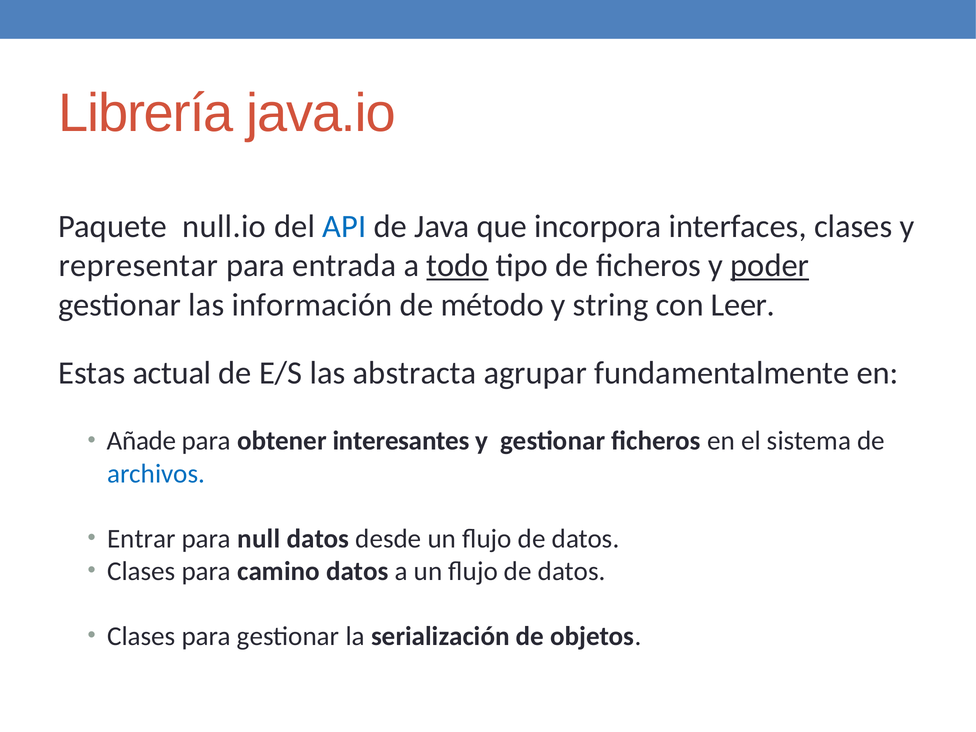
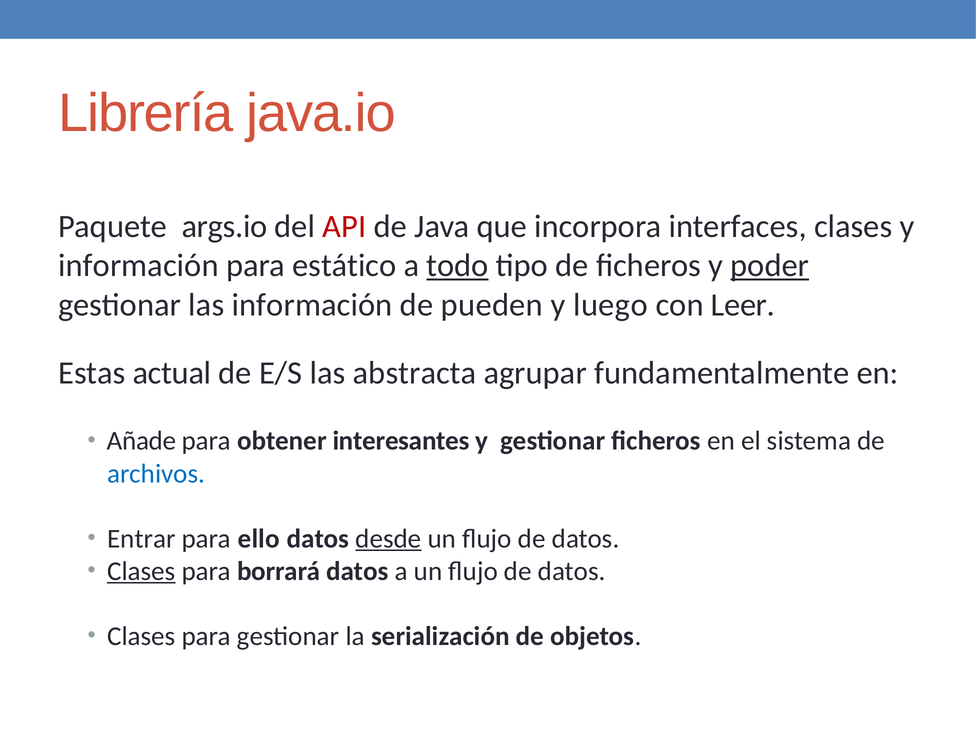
null.io: null.io -> args.io (225, 227)
API colour: blue -> red (344, 227)
representar: representar -> información (139, 266)
entrada: entrada -> estático (344, 266)
método: método -> pueden (492, 305)
string: string -> luego (611, 305)
null: null -> ello (259, 539)
desde underline: none -> present (388, 539)
Clases underline: none -> present (141, 571)
camino: camino -> borrará (279, 571)
